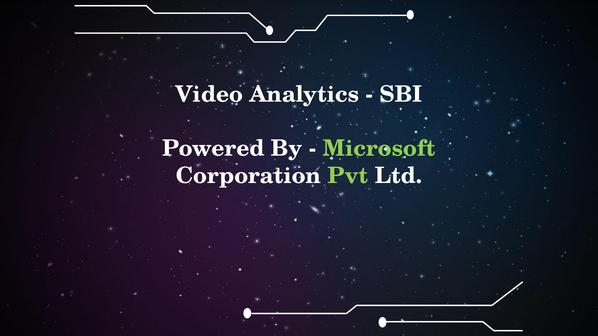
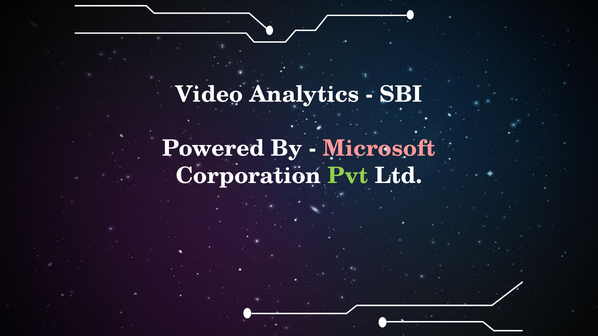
Microsoft colour: light green -> pink (379, 149)
